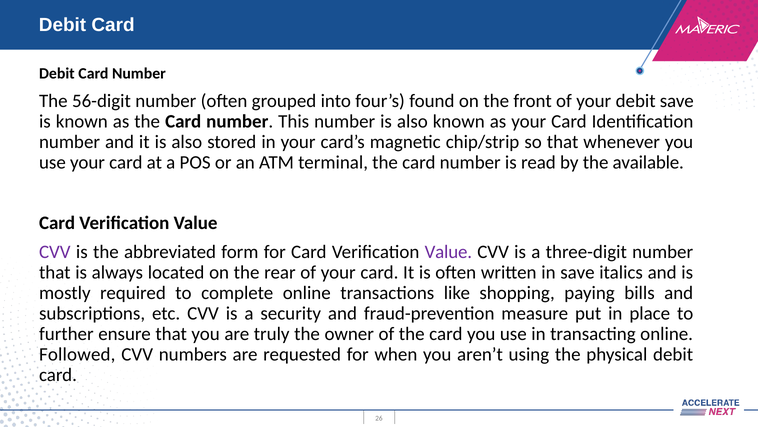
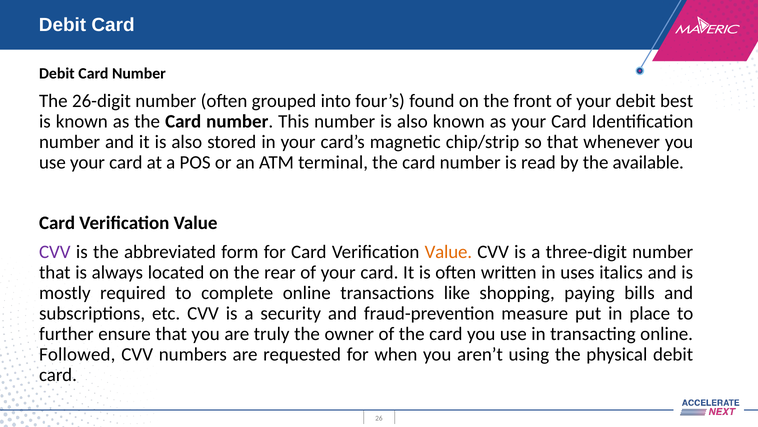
56-digit: 56-digit -> 26-digit (101, 101)
debit save: save -> best (677, 101)
Value colour: purple -> orange (448, 252)
in save: save -> uses (577, 272)
